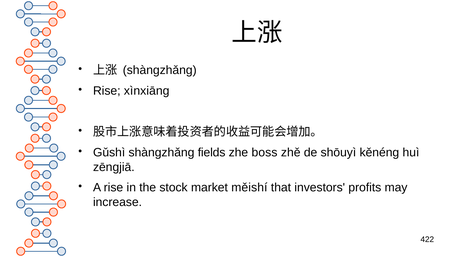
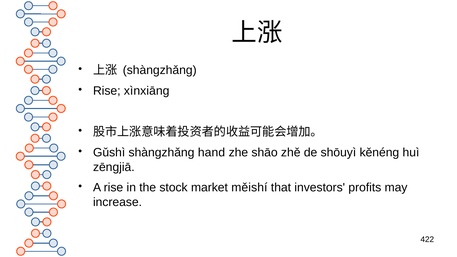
fields: fields -> hand (211, 153)
boss: boss -> shāo (265, 153)
